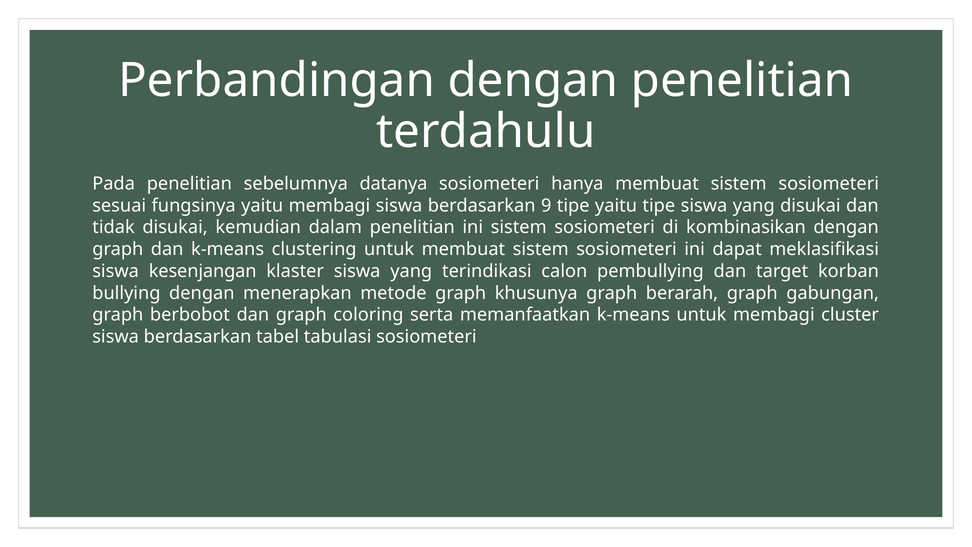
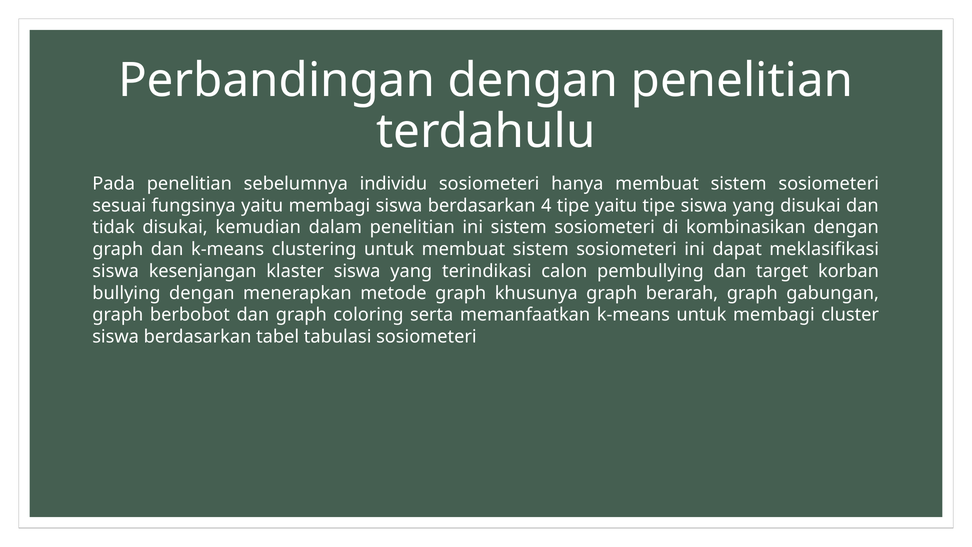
datanya: datanya -> individu (393, 184)
9: 9 -> 4 (546, 205)
